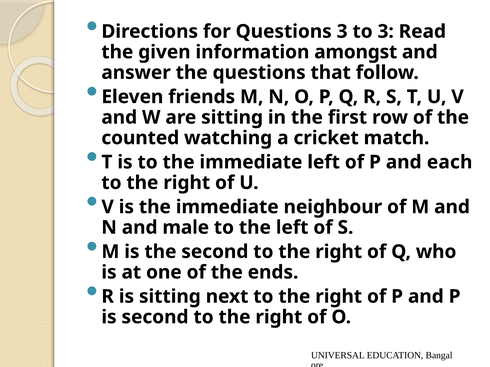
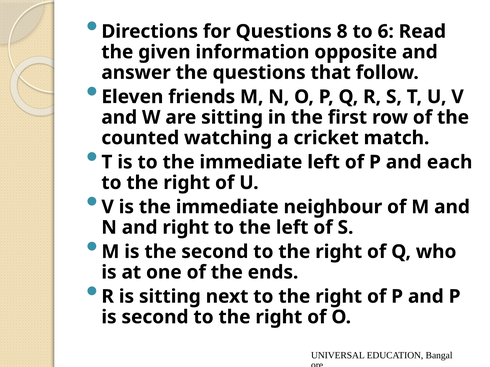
Questions 3: 3 -> 8 (342, 32)
to 3: 3 -> 6 (386, 32)
amongst: amongst -> opposite (356, 52)
and male: male -> right (186, 228)
